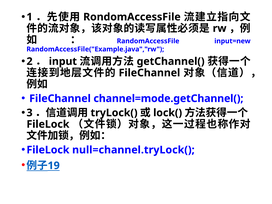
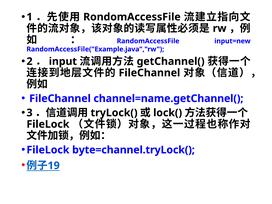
channel=mode.getChannel(: channel=mode.getChannel( -> channel=name.getChannel( (168, 99)
null=channel.tryLock(: null=channel.tryLock( -> byte=channel.tryLock( (133, 150)
